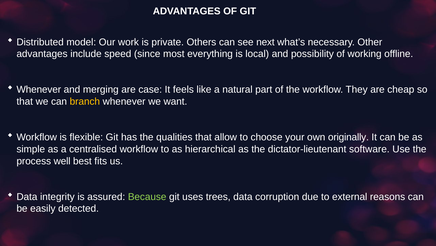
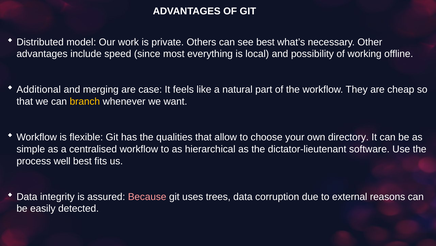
see next: next -> best (265, 42)
Whenever: Whenever -> Additional (39, 89)
originally: originally -> directory (348, 137)
Because colour: light green -> pink (147, 196)
